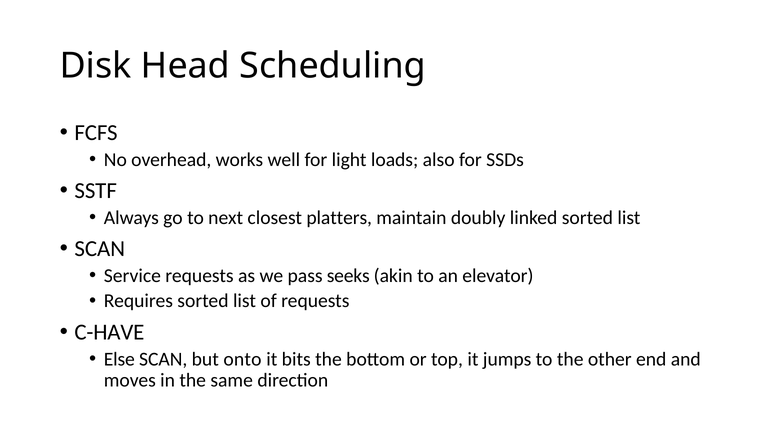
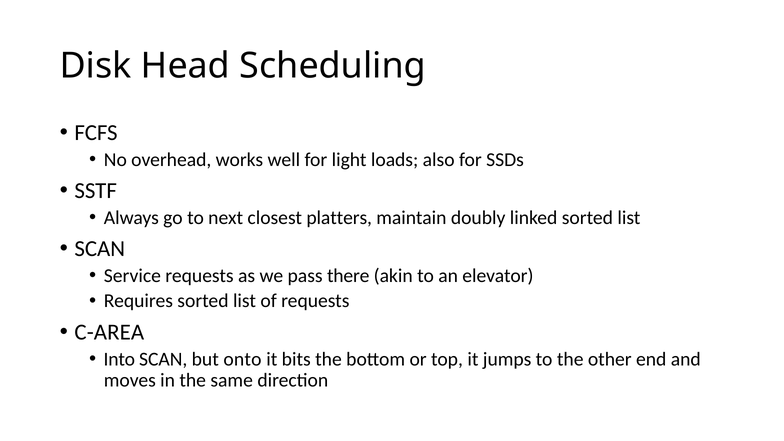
seeks: seeks -> there (348, 276)
C-HAVE: C-HAVE -> C-AREA (109, 332)
Else: Else -> Into (119, 359)
